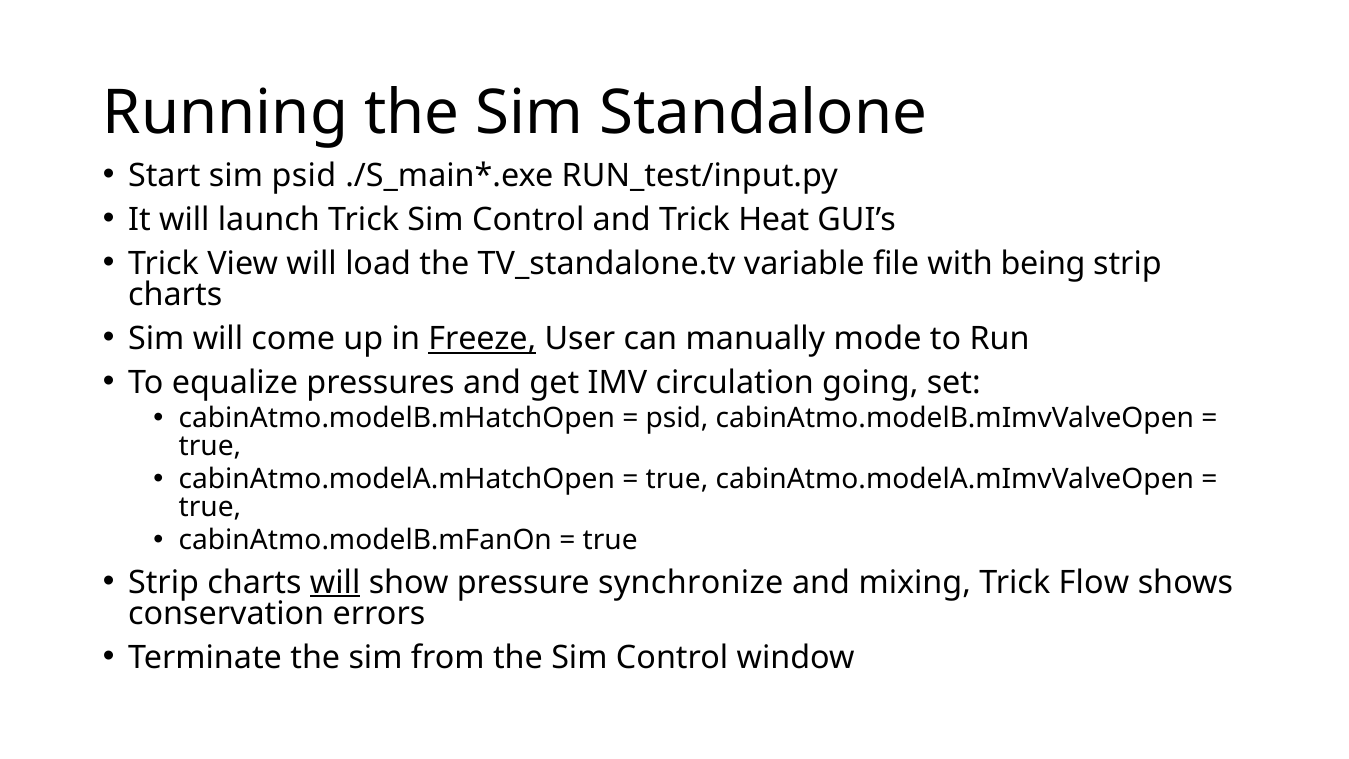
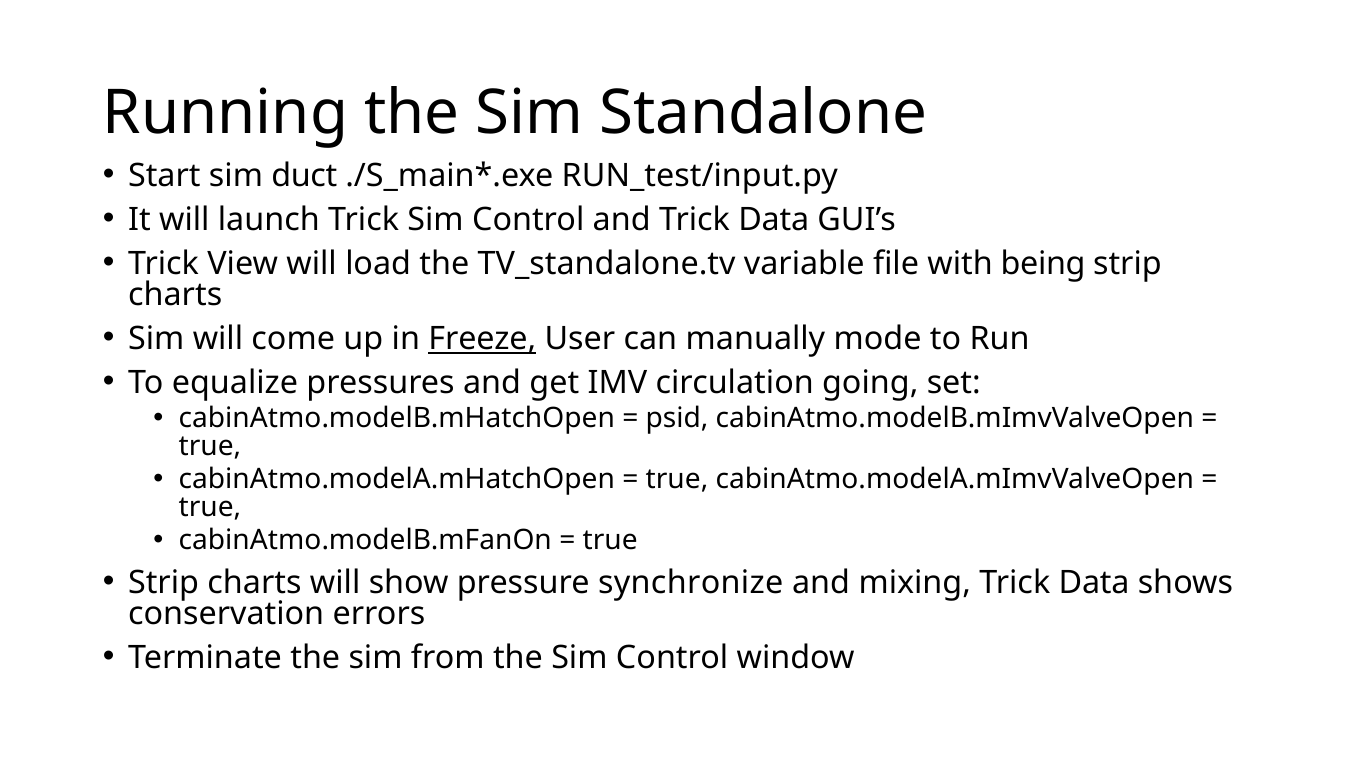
sim psid: psid -> duct (304, 175)
and Trick Heat: Heat -> Data (774, 219)
will underline: present -> none (335, 582)
mixing Trick Flow: Flow -> Data (1094, 582)
